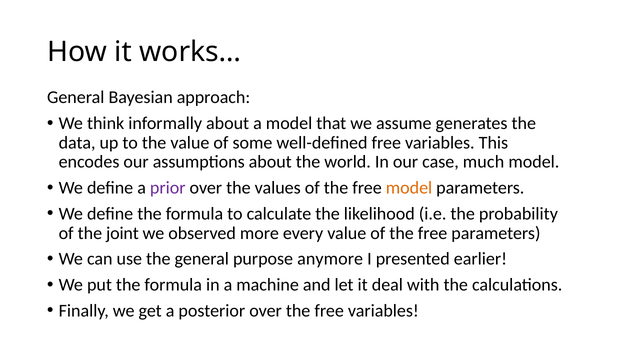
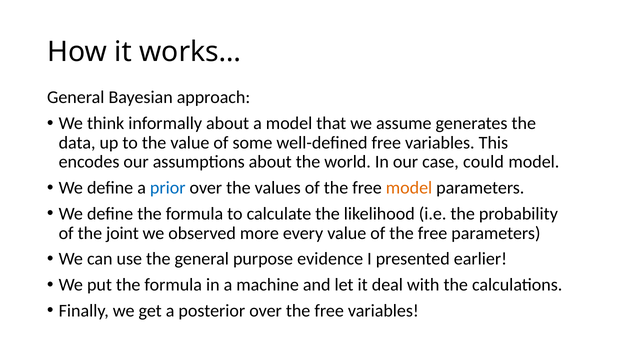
much: much -> could (484, 162)
prior colour: purple -> blue (168, 188)
anymore: anymore -> evidence (330, 259)
